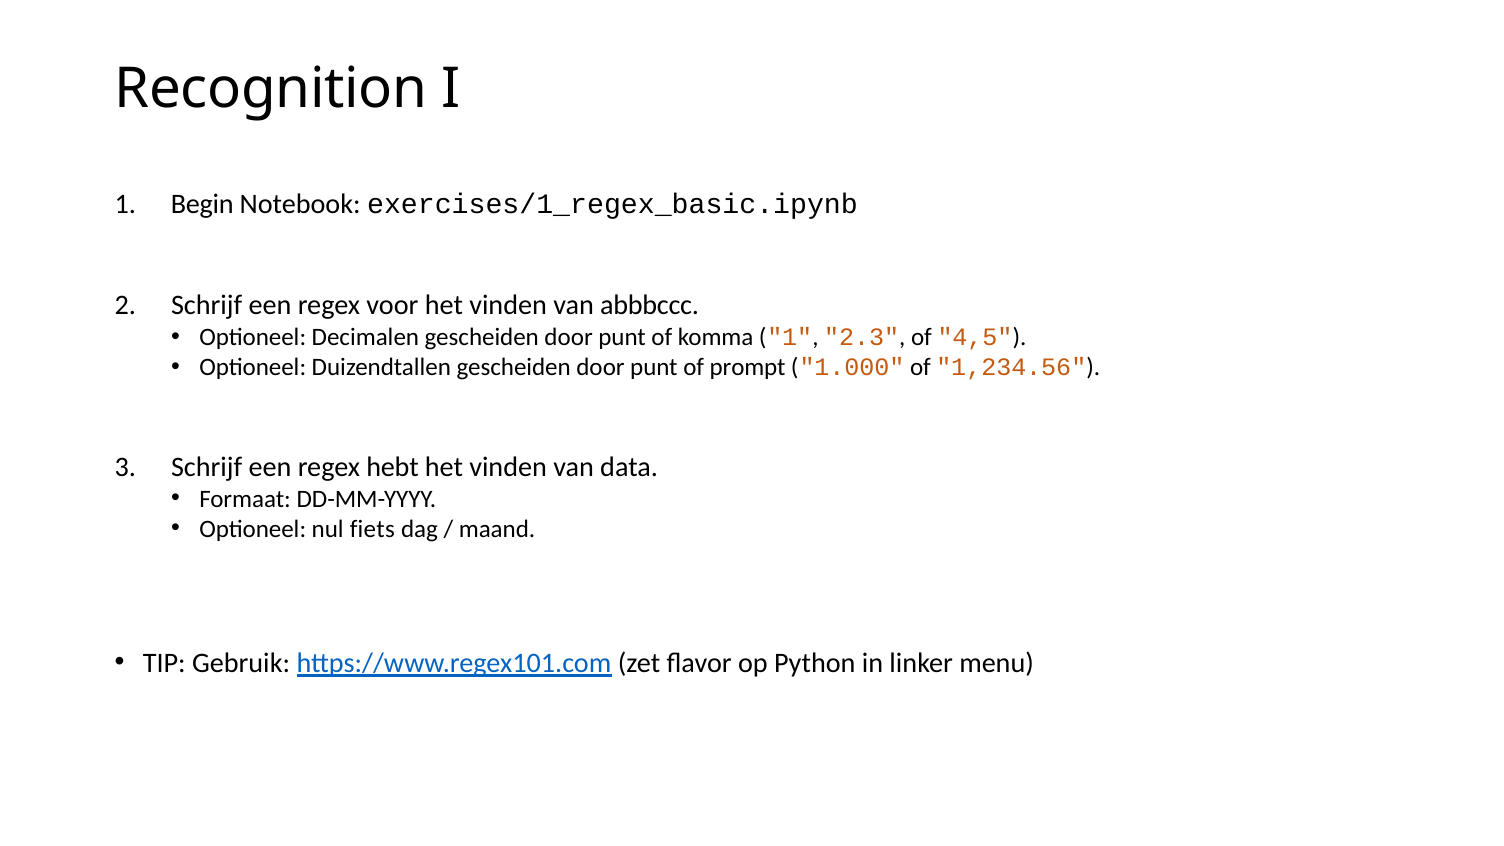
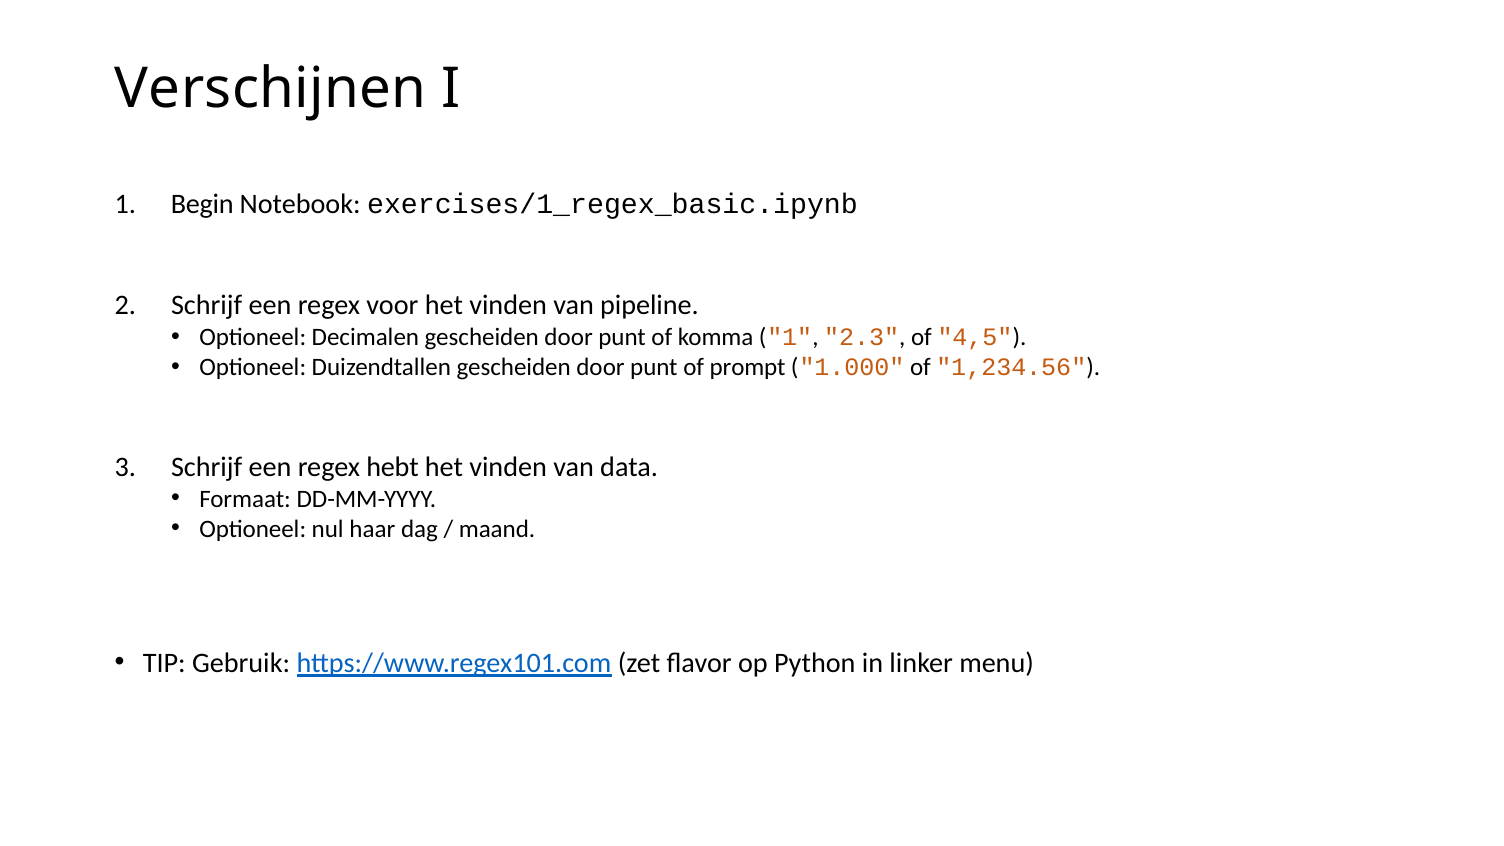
Recognition: Recognition -> Verschijnen (271, 89)
abbbccc: abbbccc -> pipeline (649, 306)
fiets: fiets -> haar (372, 529)
